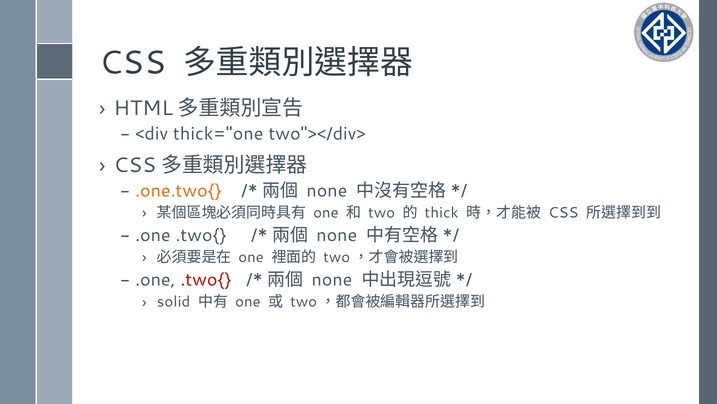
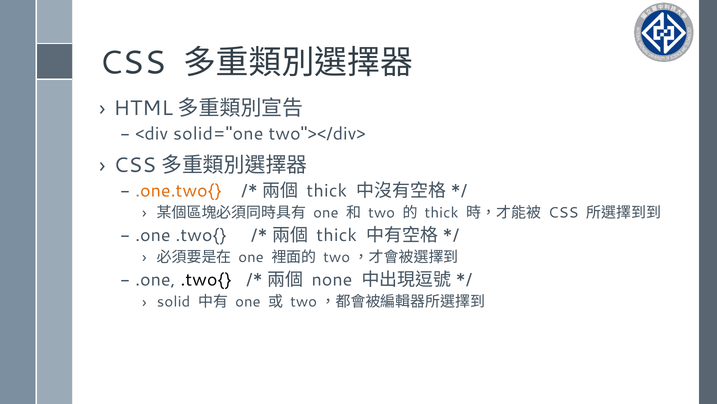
thick="one: thick="one -> solid="one (218, 133)
none: none -> thick (327, 190)
none: none -> thick (337, 235)
.two{ colour: red -> black (206, 279)
